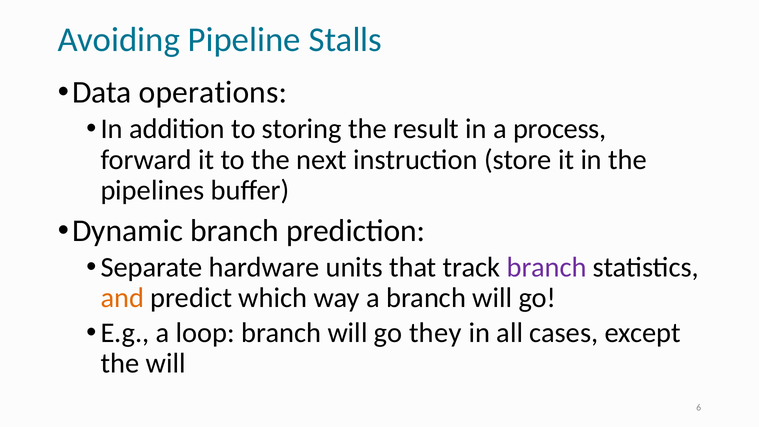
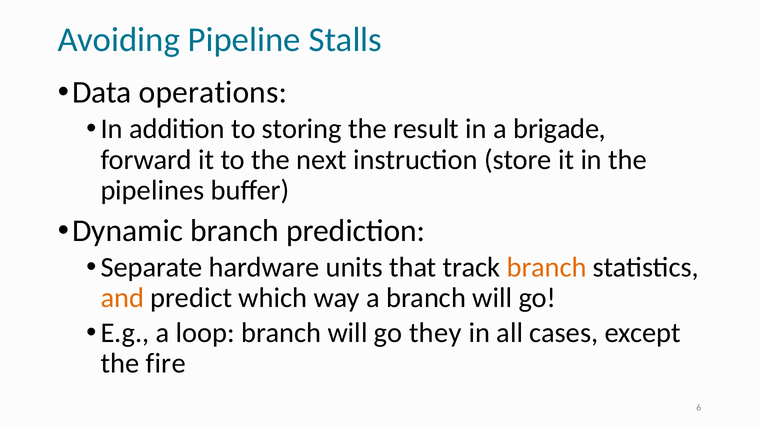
process: process -> brigade (560, 129)
branch colour: purple -> orange (547, 267)
the will: will -> fire (166, 363)
